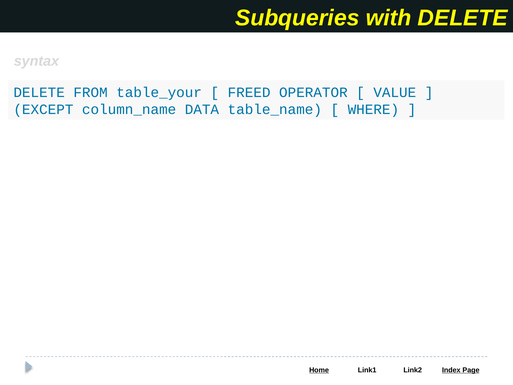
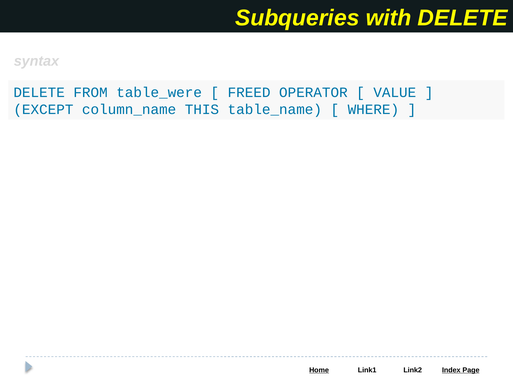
table_your: table_your -> table_were (159, 92)
DATA: DATA -> THIS (202, 109)
